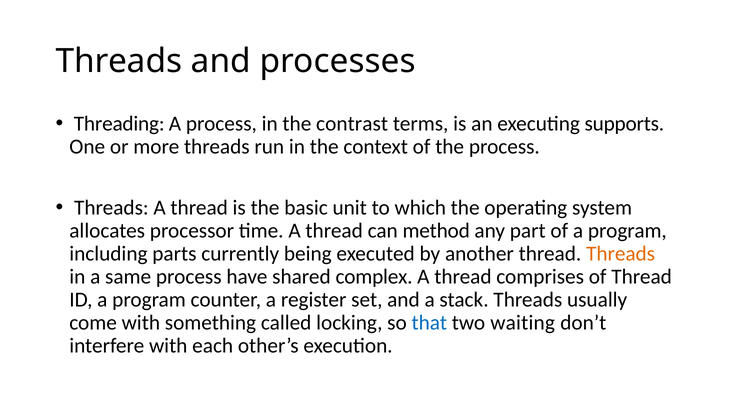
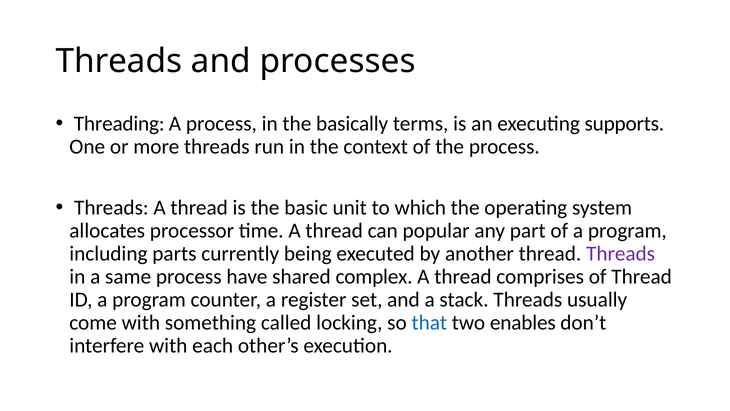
contrast: contrast -> basically (352, 123)
method: method -> popular (436, 230)
Threads colour: orange -> purple (621, 253)
waiting: waiting -> enables (523, 322)
